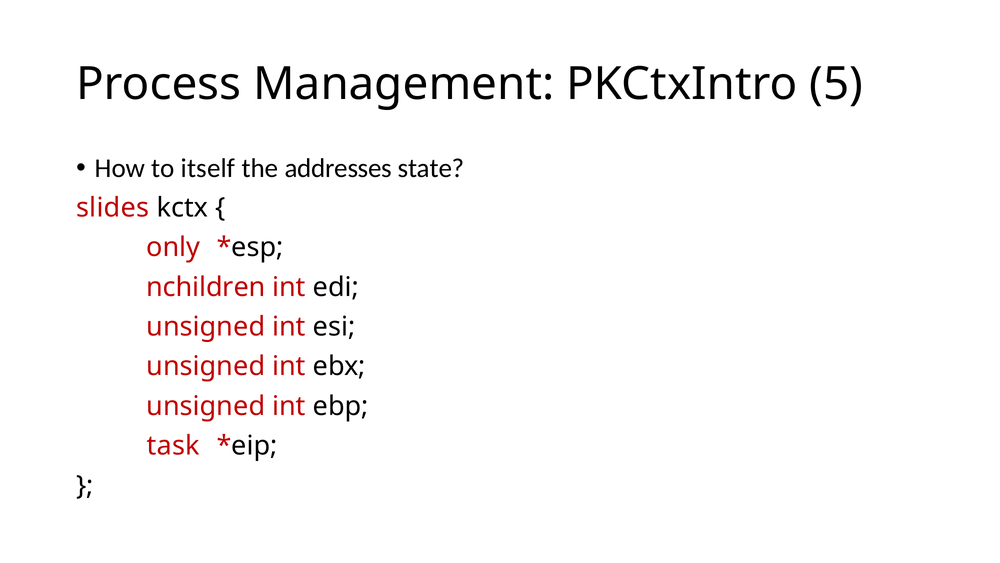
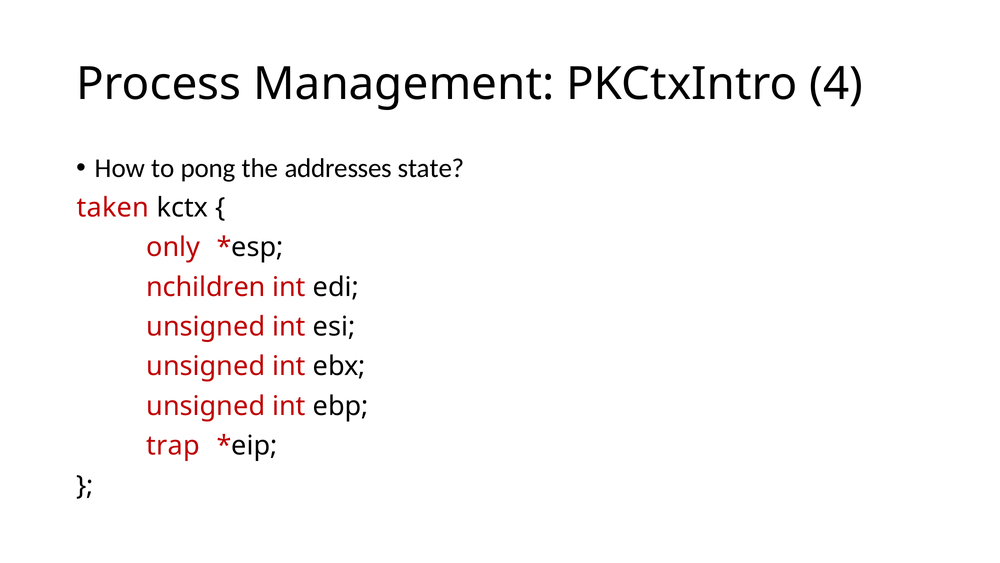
5: 5 -> 4 (836, 84)
itself: itself -> pong (208, 168)
slides: slides -> taken (113, 208)
task: task -> trap (173, 446)
